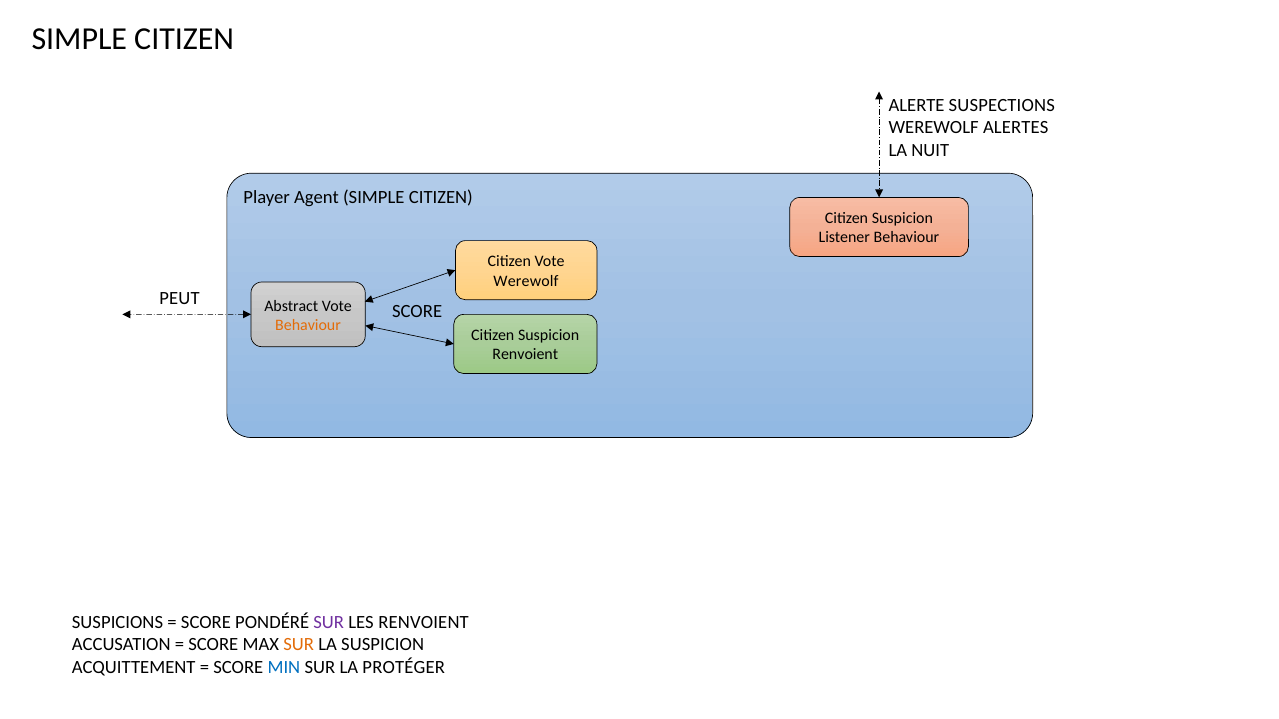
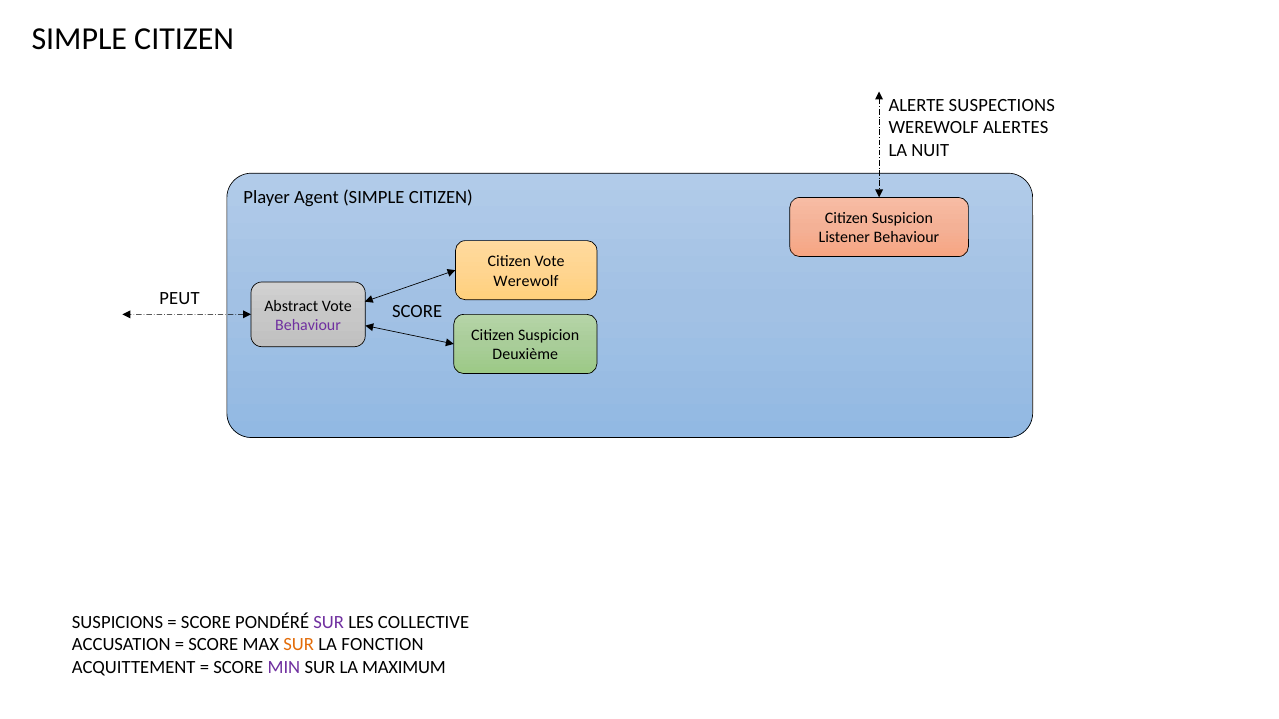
Behaviour colour: orange -> purple (308, 325)
Renvoient: Renvoient -> Deuxième (525, 355)
LES RENVOIENT: RENVOIENT -> COLLECTIVE (424, 623)
LA SUSPICION: SUSPICION -> FONCTION (383, 645)
MIN colour: blue -> purple (284, 667)
PROTÉGER: PROTÉGER -> MAXIMUM (404, 667)
